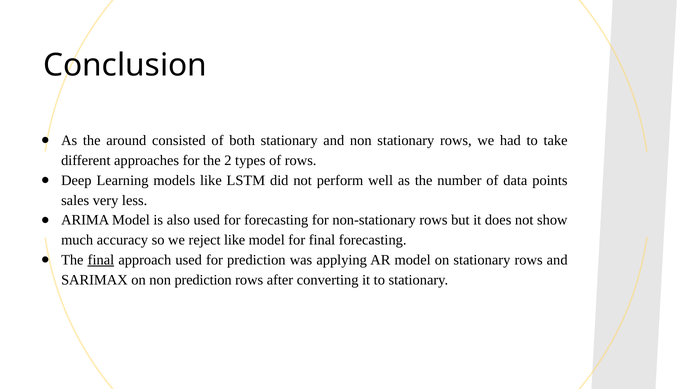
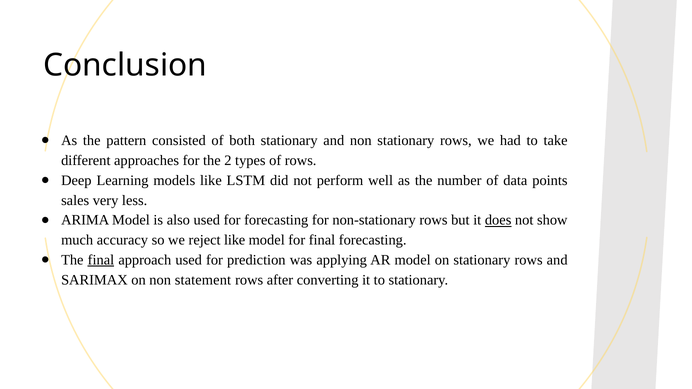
around: around -> pattern (126, 141)
does underline: none -> present (498, 220)
non prediction: prediction -> statement (203, 280)
